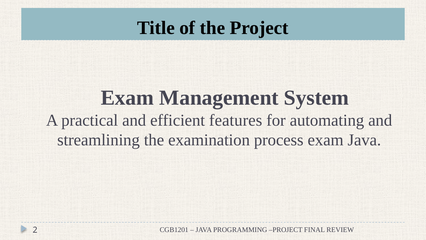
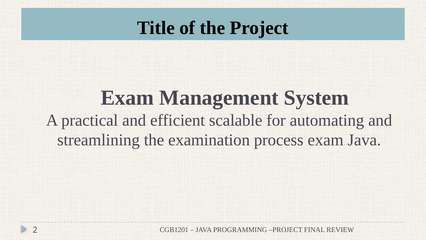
features: features -> scalable (236, 120)
